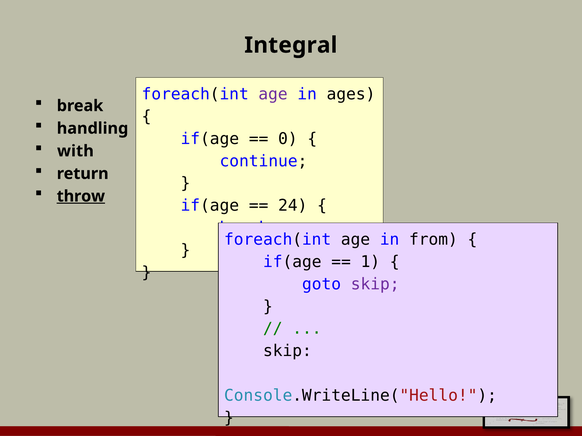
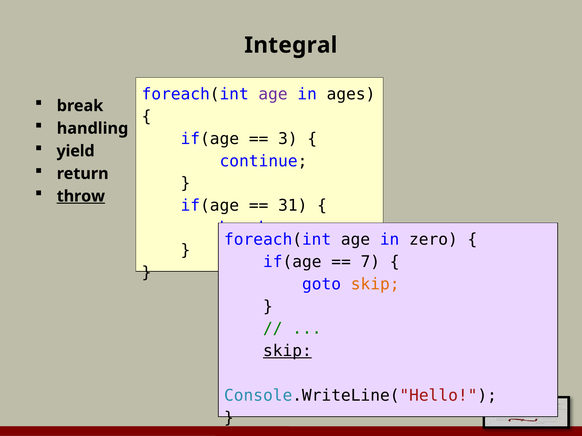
0: 0 -> 3 (288, 139)
with: with -> yield (76, 151)
24: 24 -> 31 (293, 206)
from: from -> zero (433, 240)
1: 1 -> 7 (370, 262)
skip colour: purple -> orange (375, 284)
skip underline: none -> present (287, 351)
